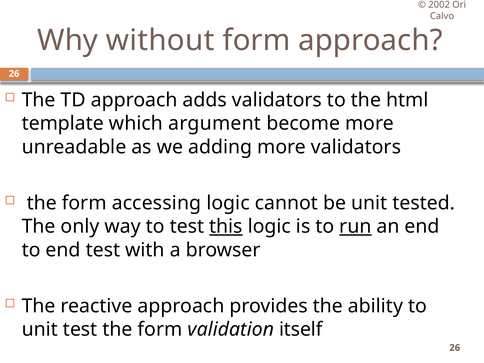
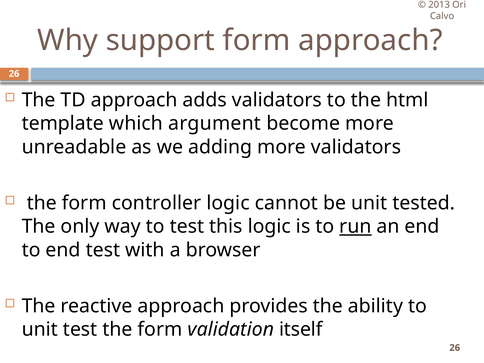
2002: 2002 -> 2013 (439, 5)
without: without -> support (160, 40)
accessing: accessing -> controller (157, 203)
this underline: present -> none (226, 227)
